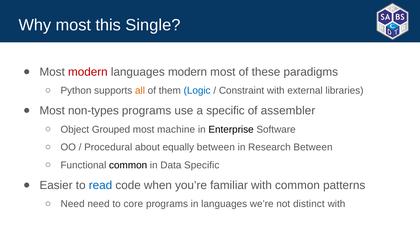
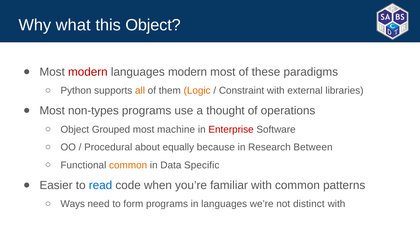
Why most: most -> what (73, 25)
this Single: Single -> Object (153, 25)
Logic colour: blue -> orange (197, 91)
a specific: specific -> thought (225, 111)
assembler: assembler -> operations (288, 111)
Enterprise colour: black -> red (231, 130)
equally between: between -> because (216, 147)
common colour: black -> orange (128, 165)
Need: Need -> Ways (73, 204)
core: core -> form (133, 204)
